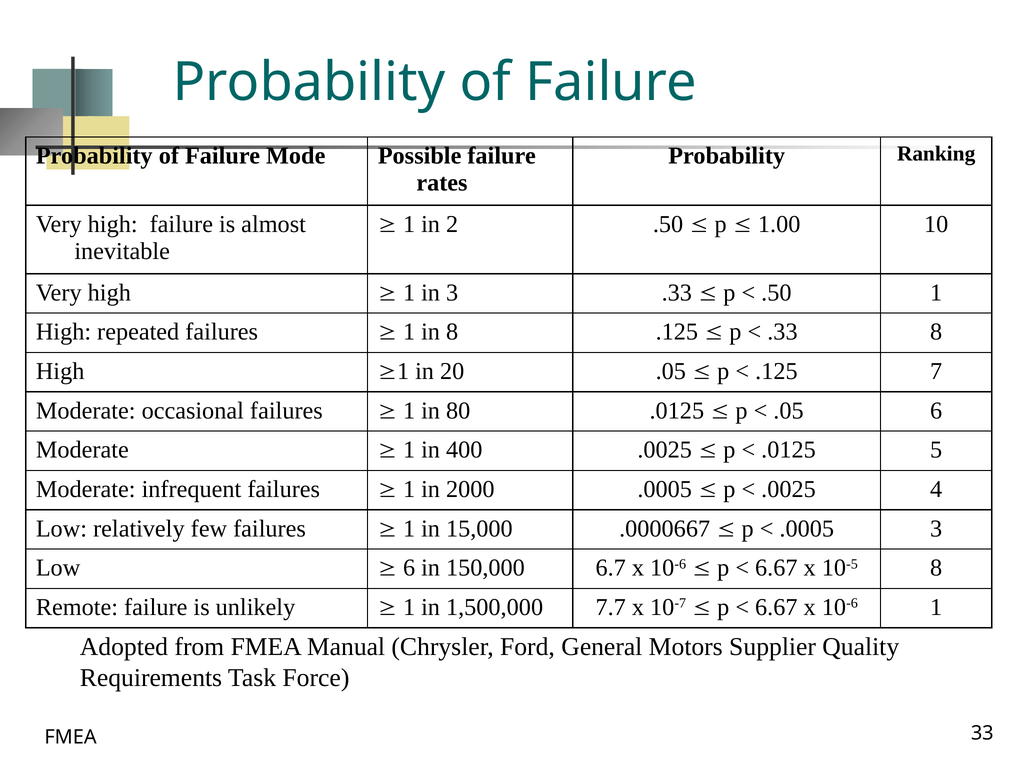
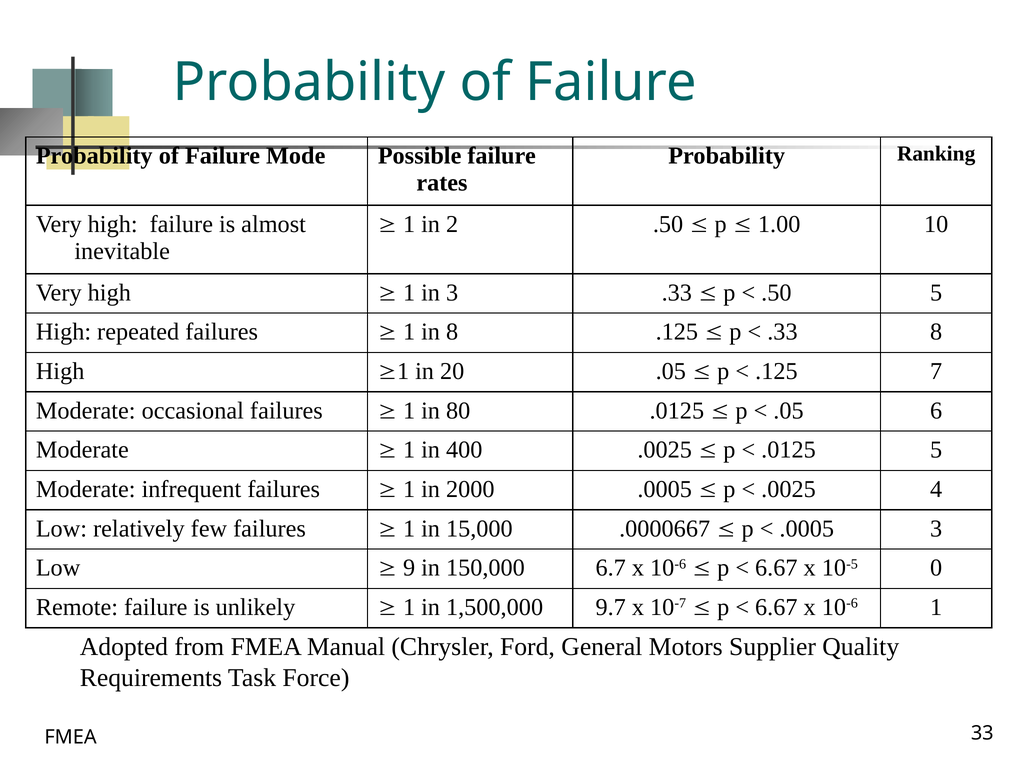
.50 1: 1 -> 5 (936, 292)
6: 6 -> 9 (409, 568)
10-5 8: 8 -> 0 (936, 568)
7.7: 7.7 -> 9.7 (611, 607)
